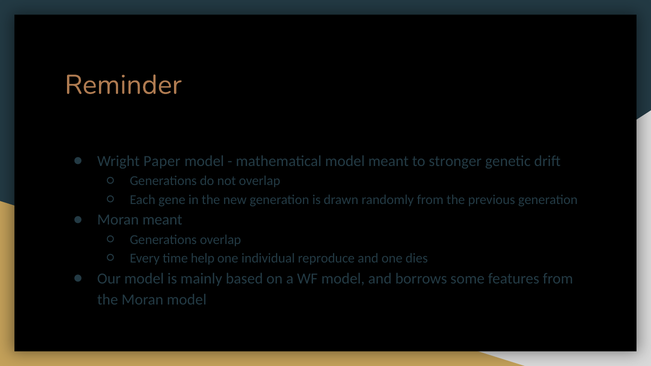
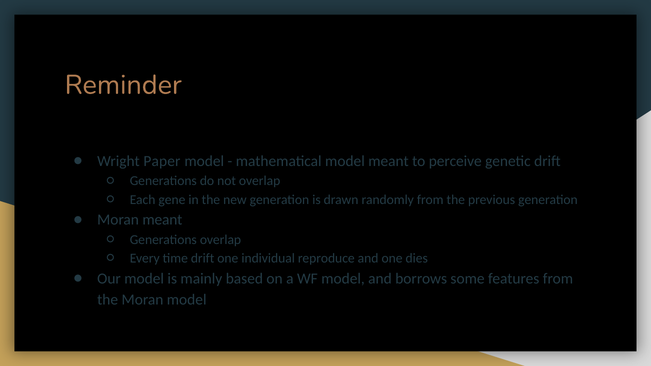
stronger: stronger -> perceive (455, 161)
time help: help -> drift (203, 258)
